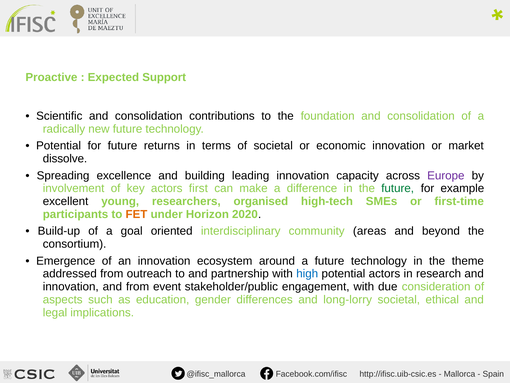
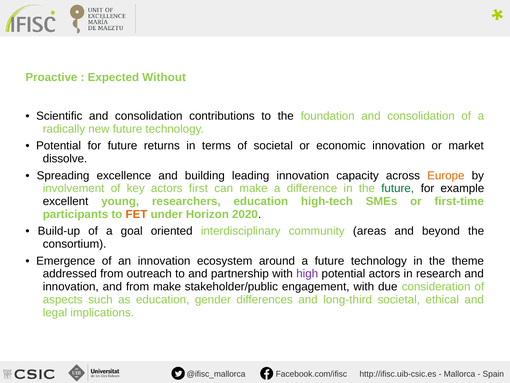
Support: Support -> Without (164, 77)
Europe colour: purple -> orange (446, 175)
researchers organised: organised -> education (261, 201)
high colour: blue -> purple (307, 273)
from event: event -> make (167, 286)
long-lorry: long-lorry -> long-third (348, 299)
